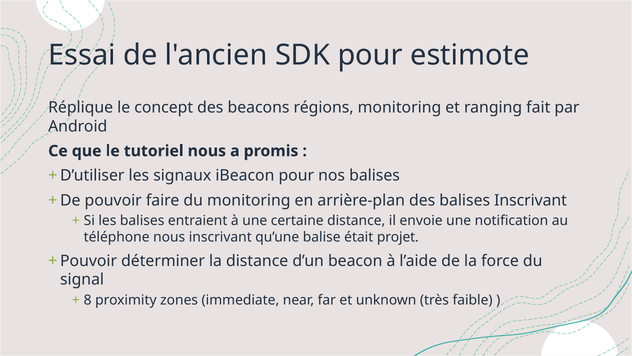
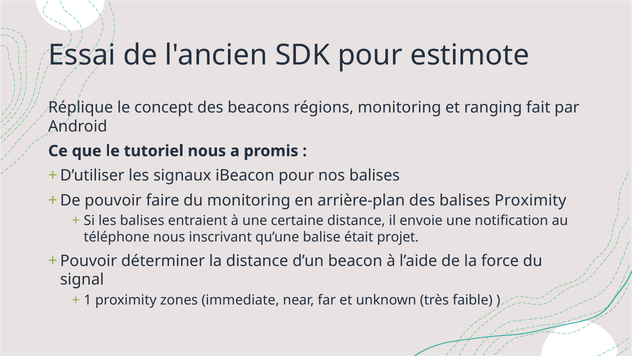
balises Inscrivant: Inscrivant -> Proximity (530, 200)
8: 8 -> 1 (88, 300)
